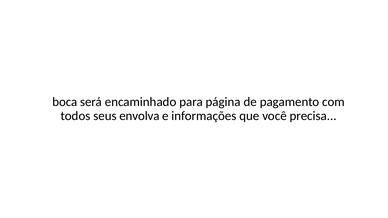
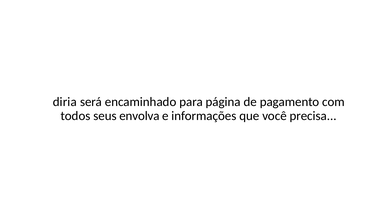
boca: boca -> diria (65, 102)
